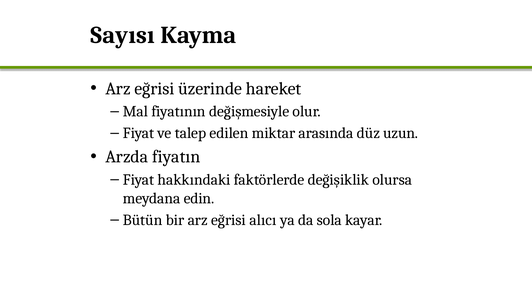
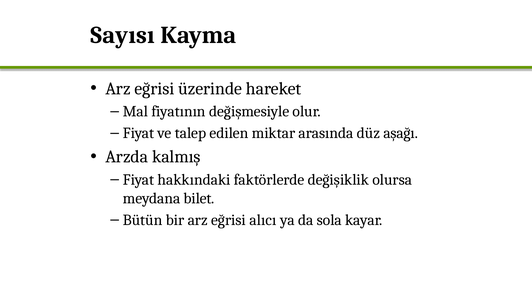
uzun: uzun -> aşağı (401, 133)
fiyatın: fiyatın -> kalmış (176, 157)
edin: edin -> bilet (199, 198)
